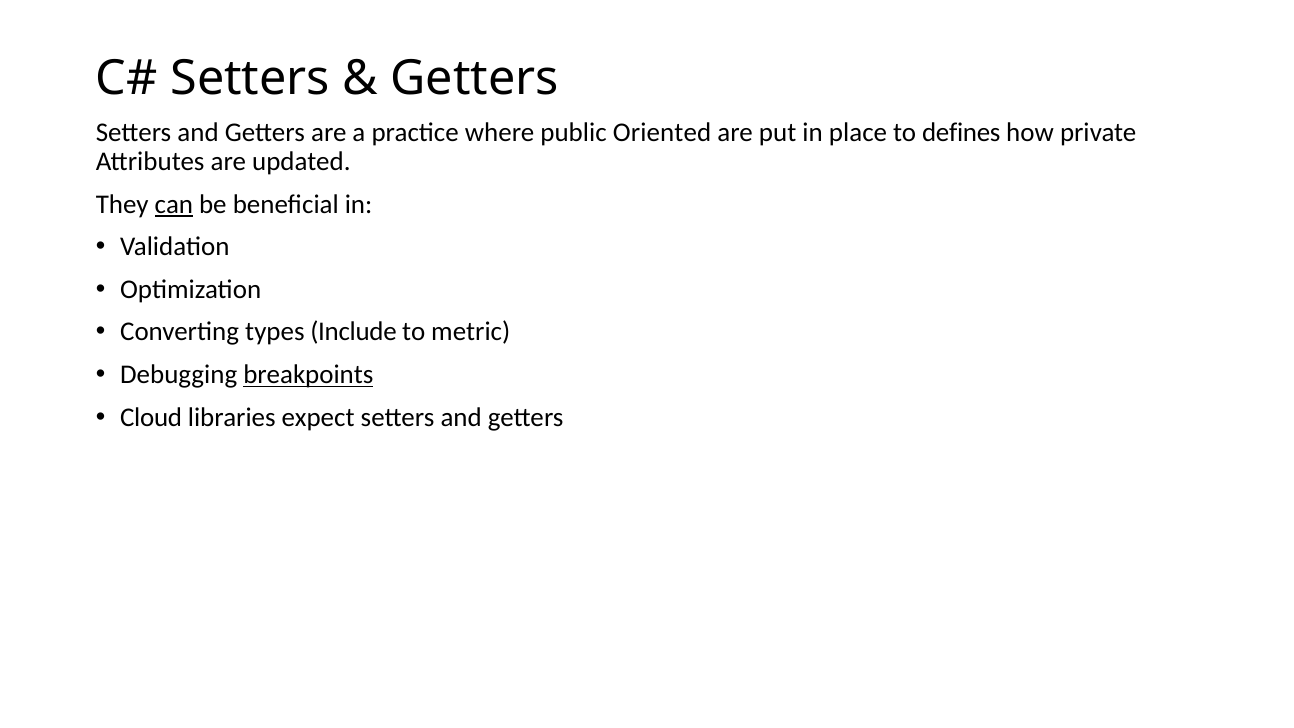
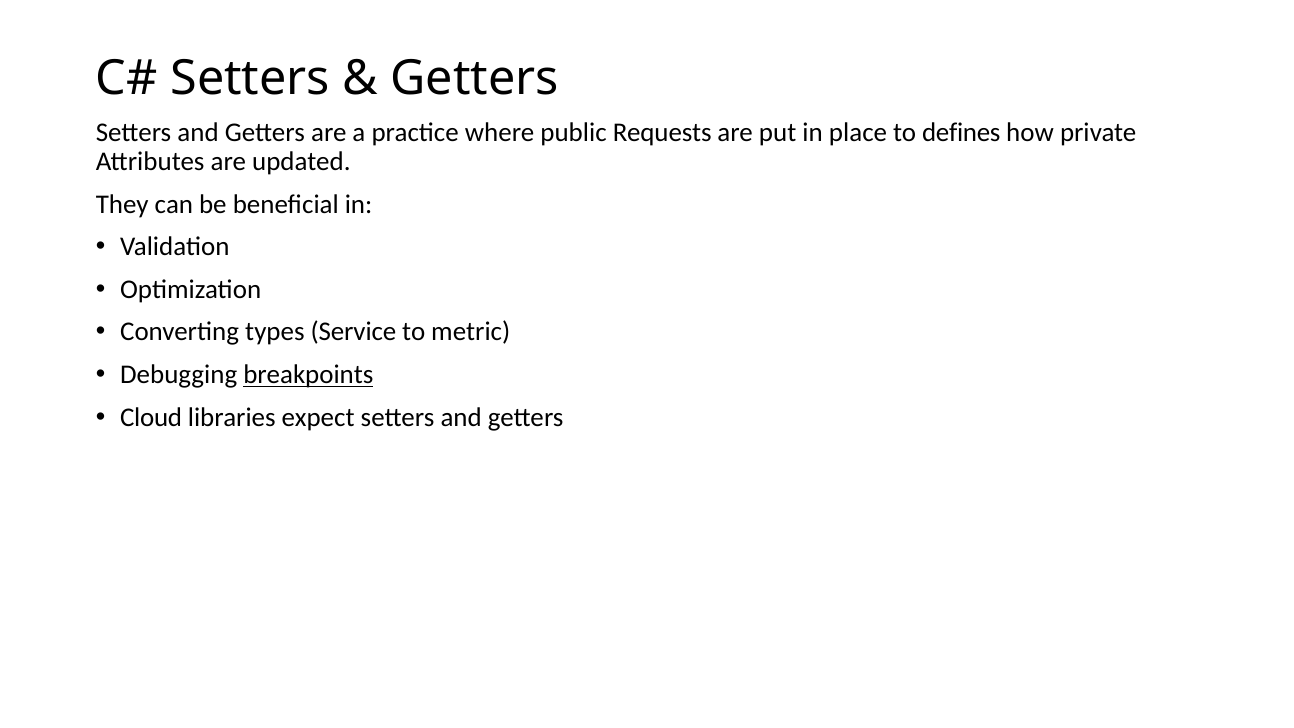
Oriented: Oriented -> Requests (662, 132)
can underline: present -> none (174, 204)
Include: Include -> Service (353, 332)
